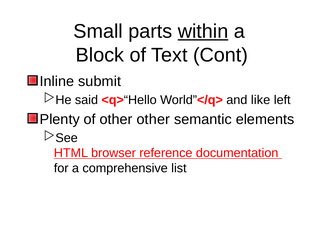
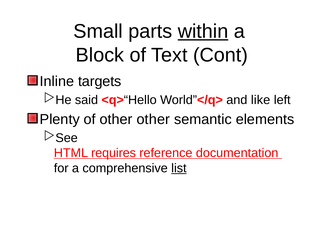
submit: submit -> targets (100, 81)
browser: browser -> requires (114, 153)
list underline: none -> present (179, 168)
